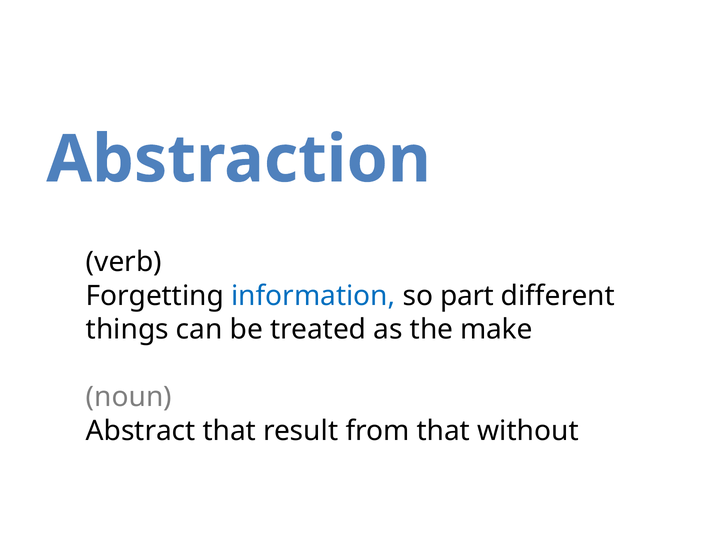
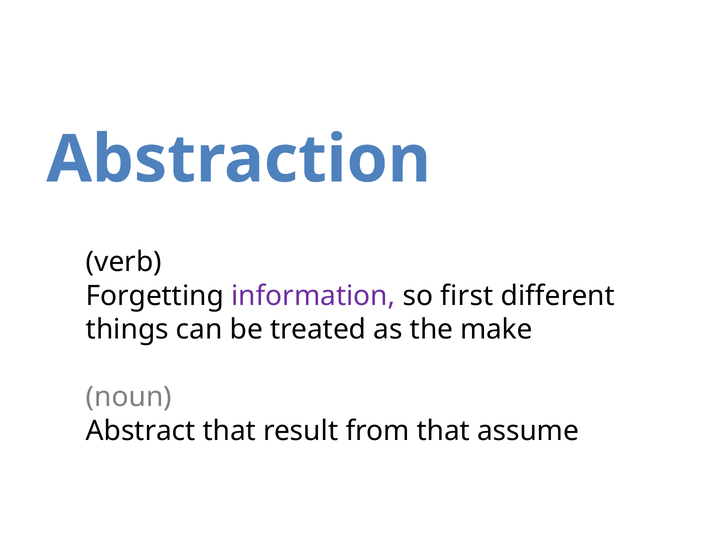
information colour: blue -> purple (313, 296)
part: part -> first (467, 296)
without: without -> assume (528, 431)
